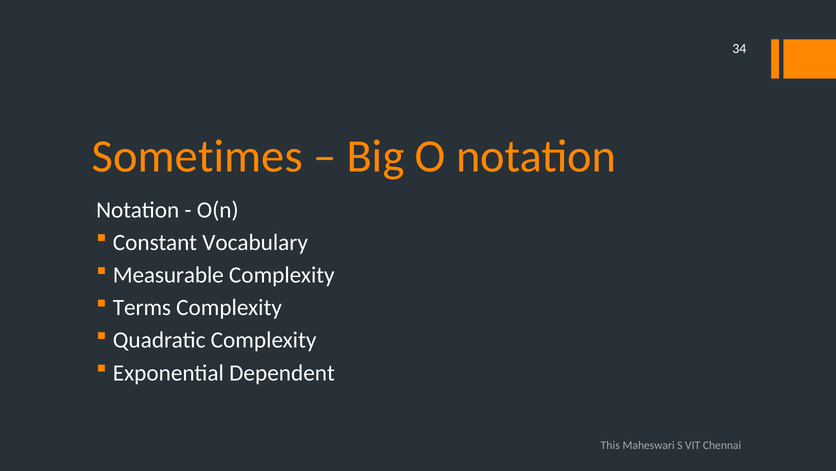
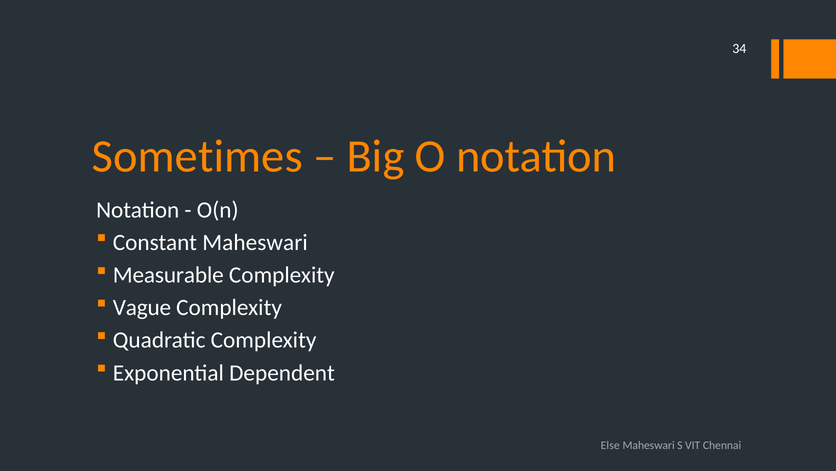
Constant Vocabulary: Vocabulary -> Maheswari (255, 242)
Terms: Terms -> Vague (142, 307)
This: This -> Else (610, 445)
